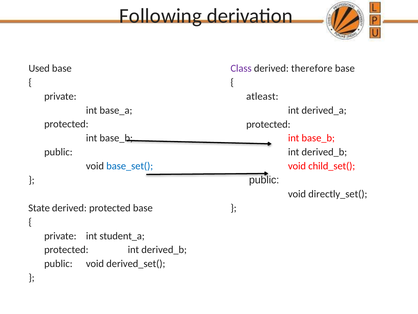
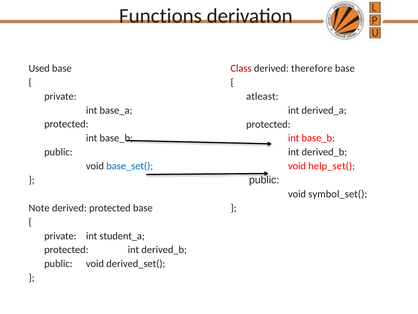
Following: Following -> Functions (161, 16)
Class colour: purple -> red (241, 68)
child_set(: child_set( -> help_set( (332, 166)
directly_set(: directly_set( -> symbol_set( (338, 194)
State: State -> Note (39, 208)
